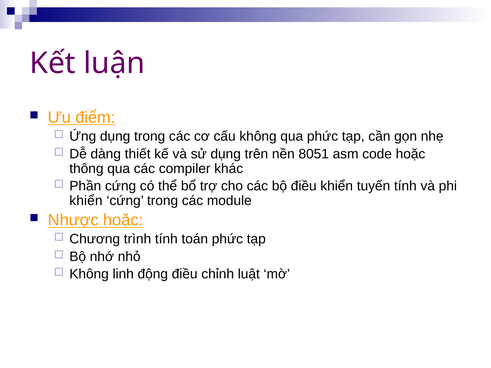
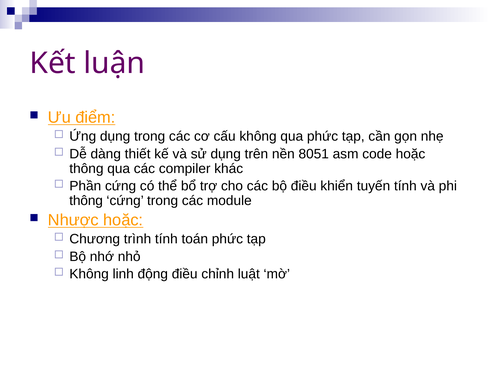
khiển: khiển -> thông (86, 201)
